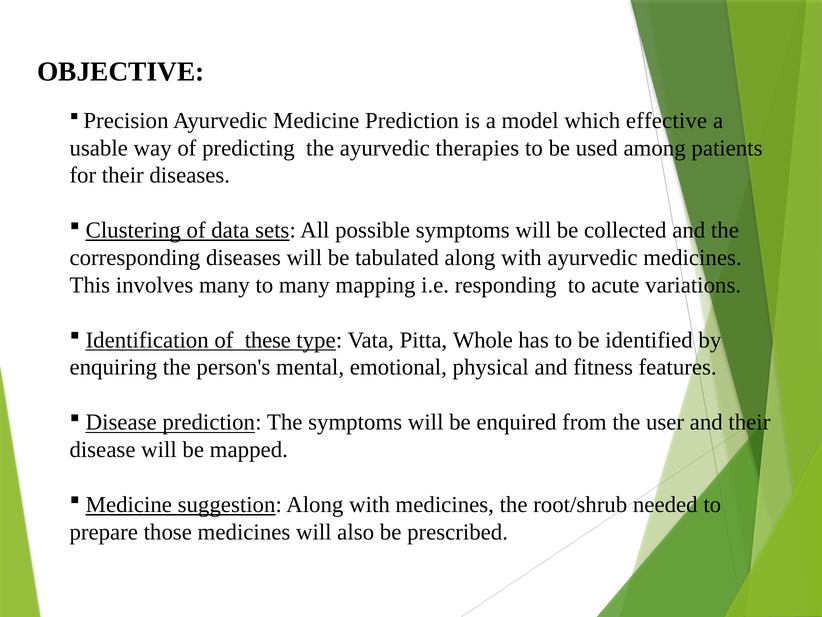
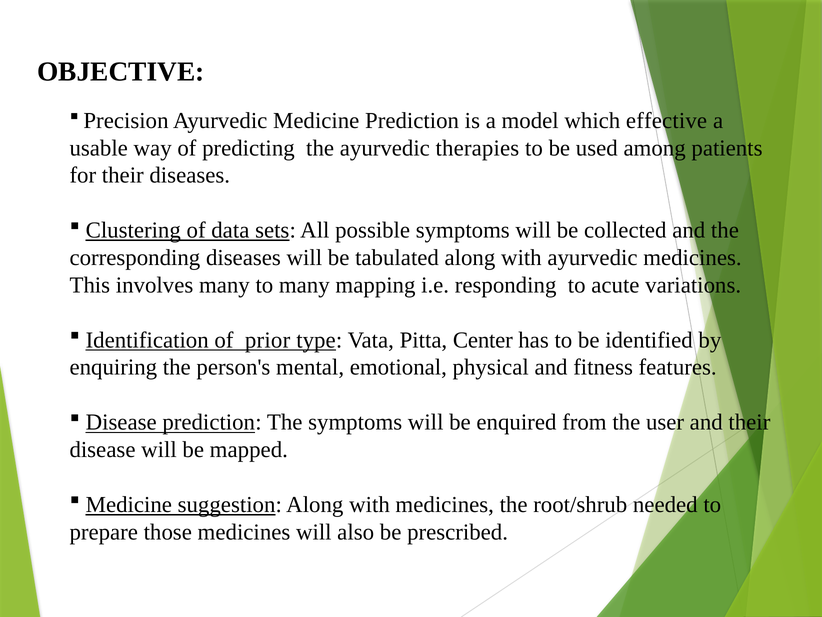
these: these -> prior (268, 340)
Whole: Whole -> Center (483, 340)
